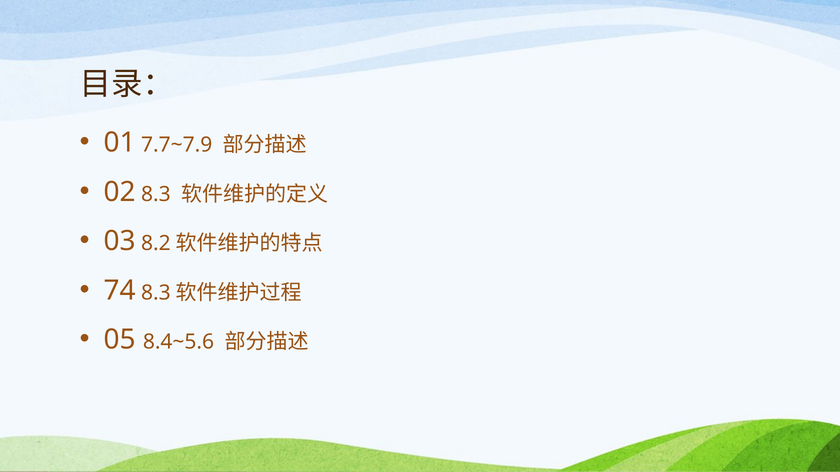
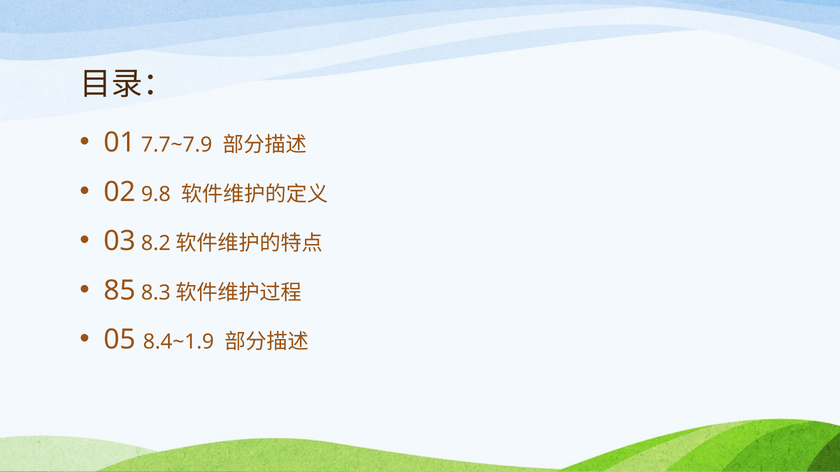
02 8.3: 8.3 -> 9.8 (156, 194)
74: 74 -> 85 (120, 291)
8.4~5.6: 8.4~5.6 -> 8.4~1.9 (178, 342)
